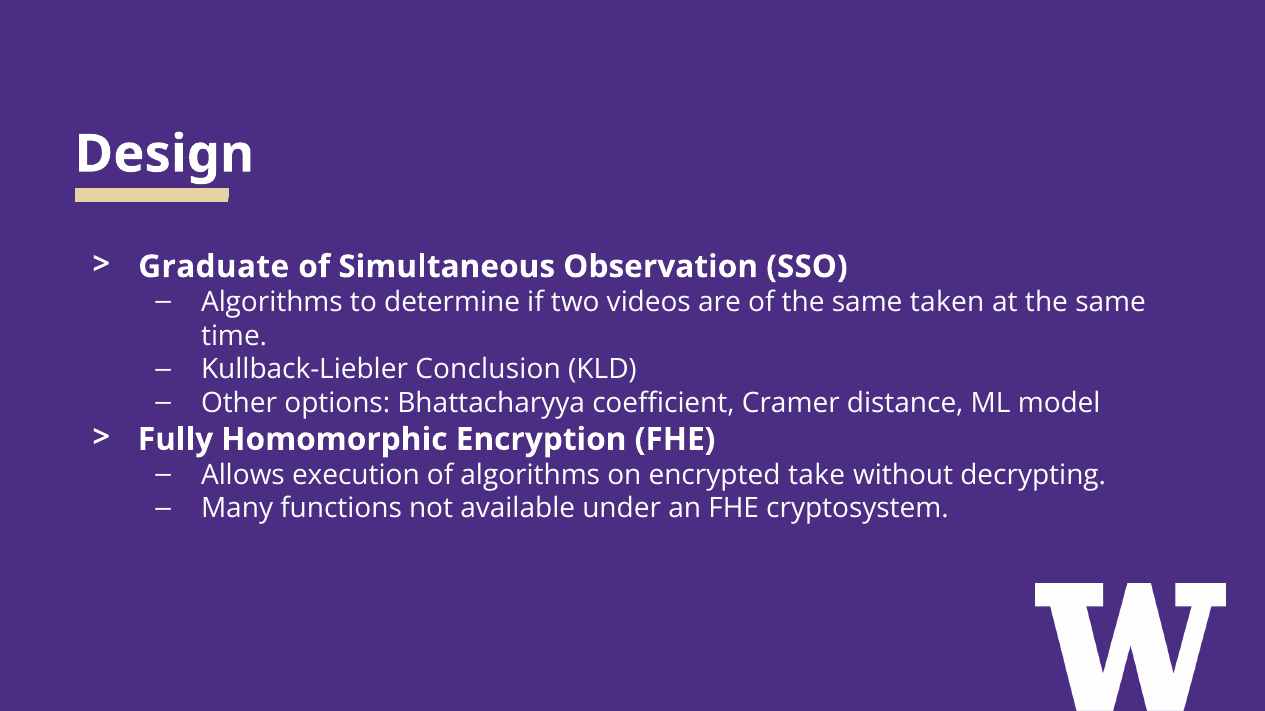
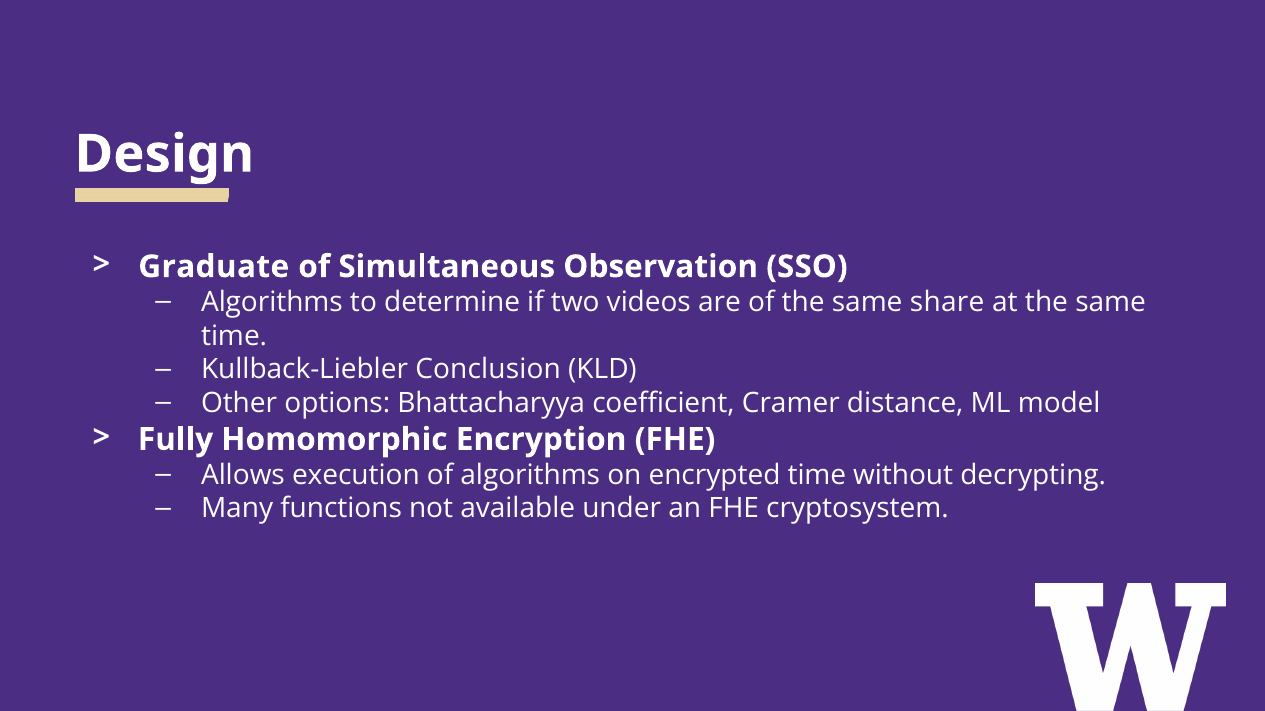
taken: taken -> share (947, 302)
encrypted take: take -> time (817, 475)
